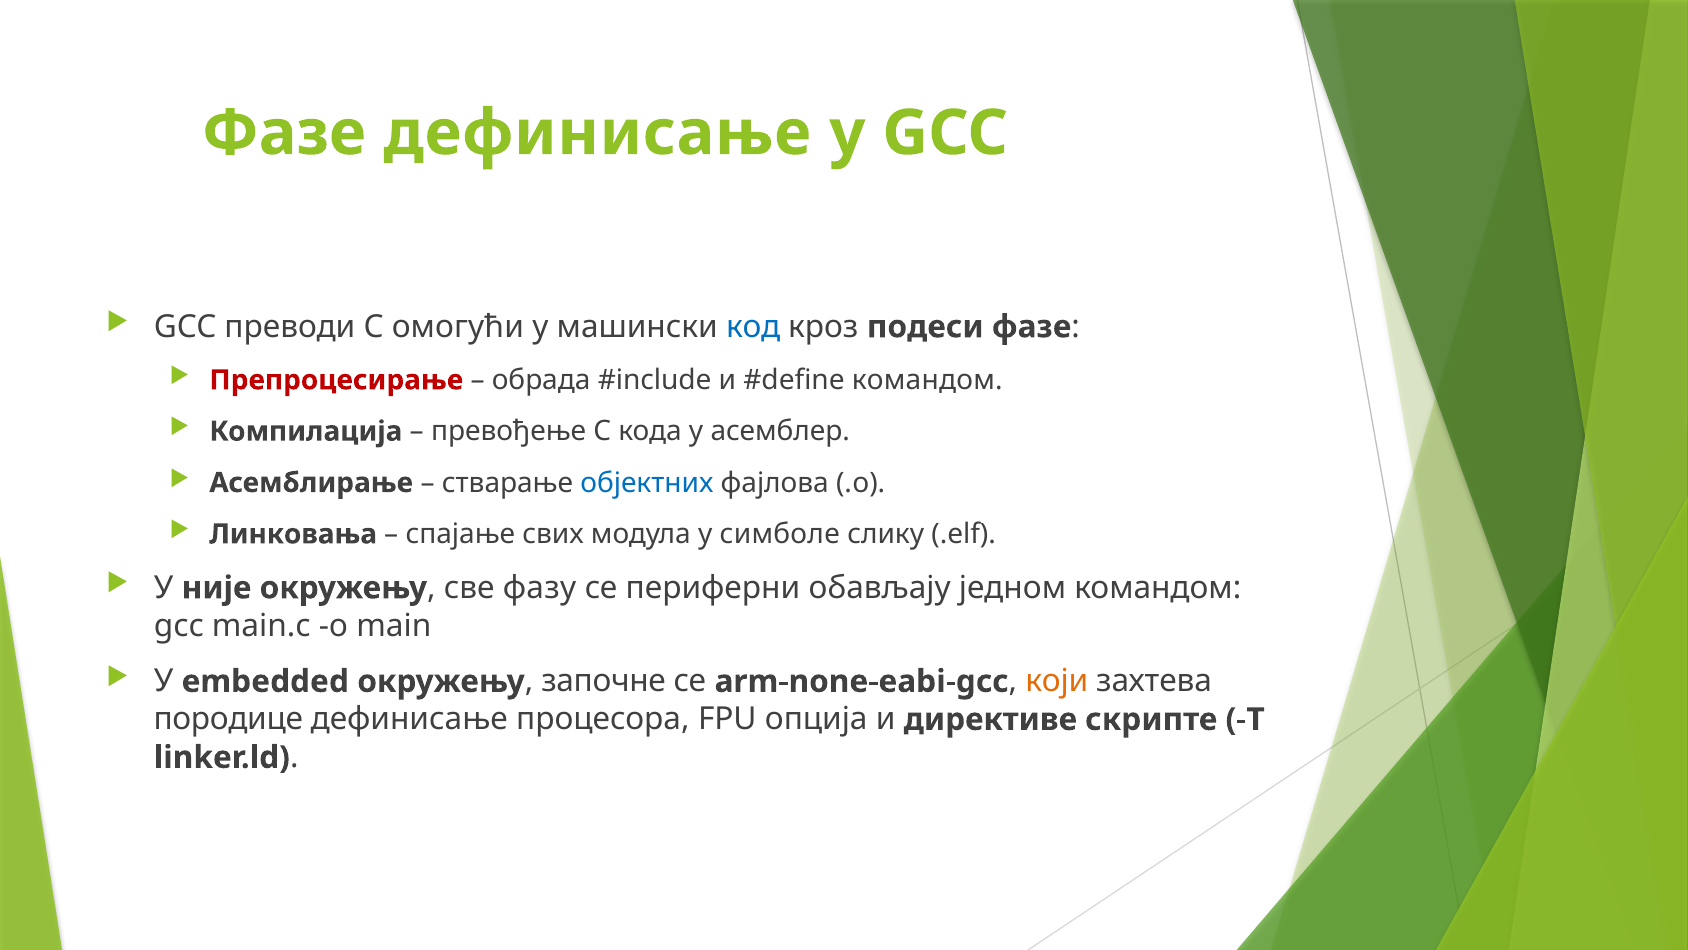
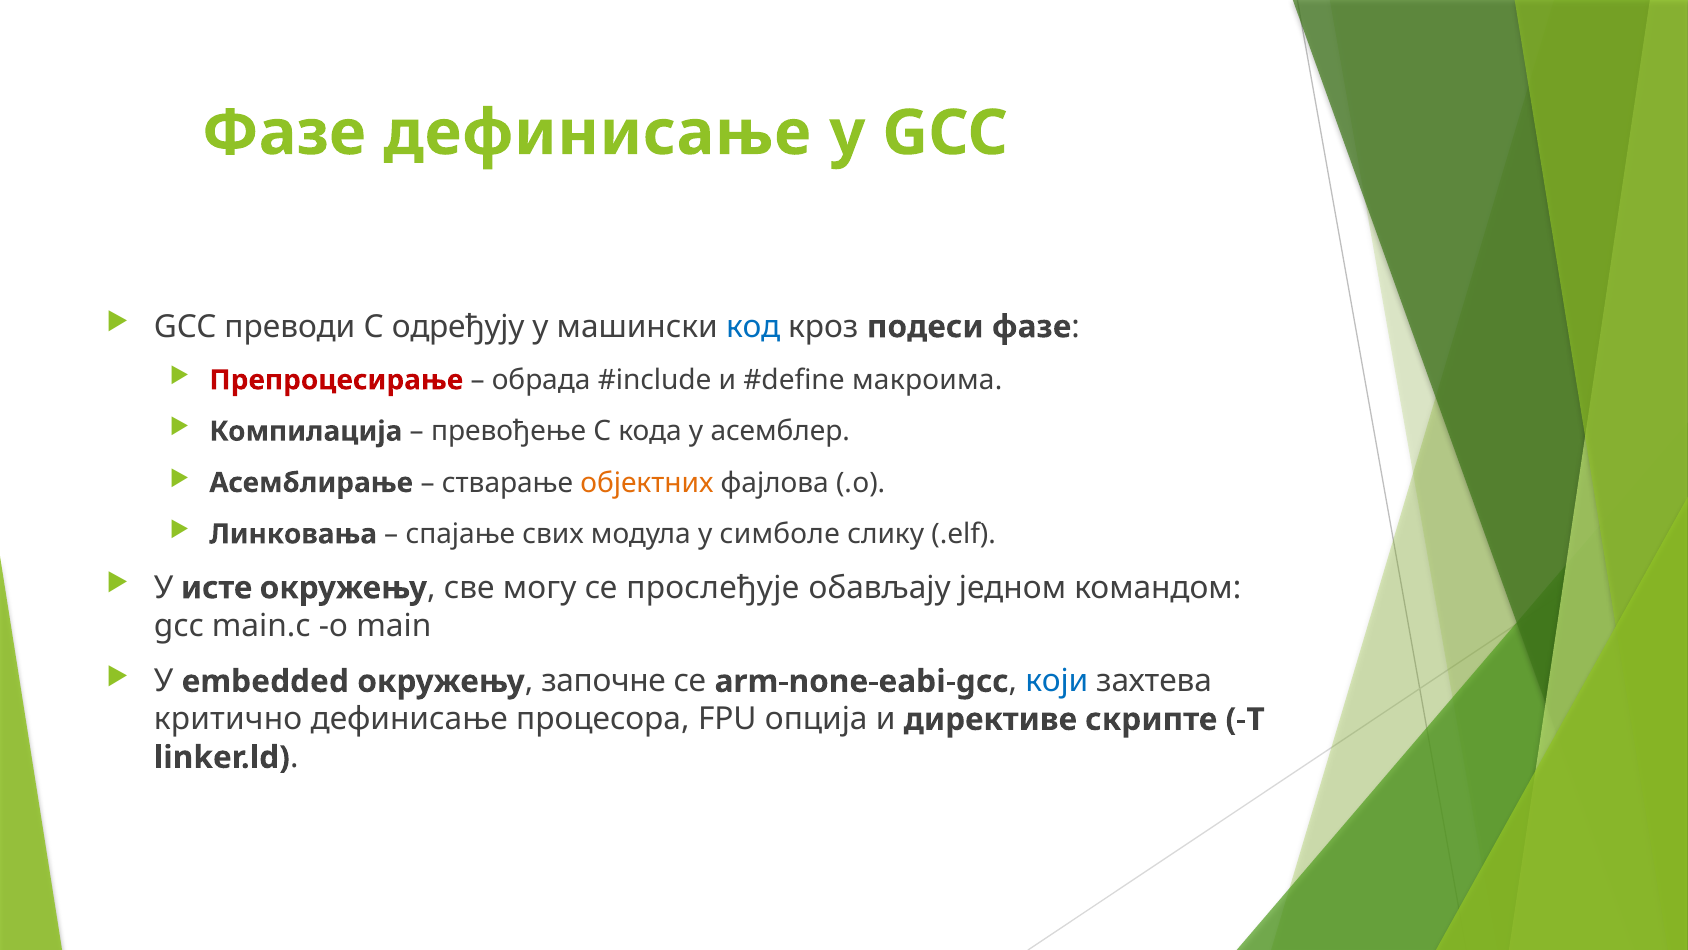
омогући: омогући -> одређују (458, 327)
командом: командом -> макроима (927, 380)
објектних colour: blue -> orange (647, 483)
није: није -> исте (217, 588)
фазу: фазу -> могу (540, 588)
периферни: периферни -> прослеђује (713, 588)
који colour: orange -> blue (1057, 681)
породице: породице -> критично (228, 719)
